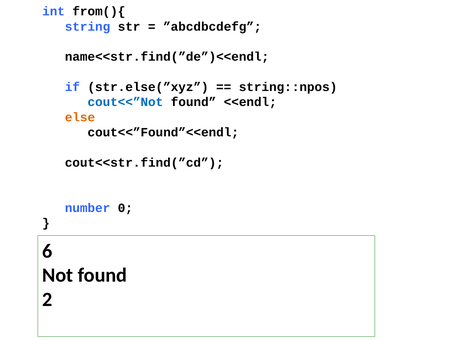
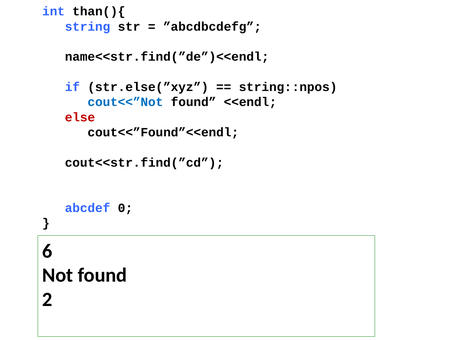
from(){: from(){ -> than(){ (99, 11)
else colour: orange -> red (80, 117)
number: number -> abcdef (88, 208)
